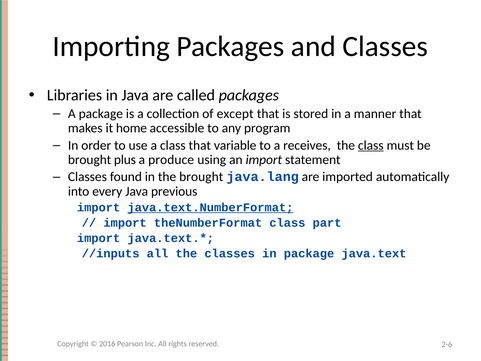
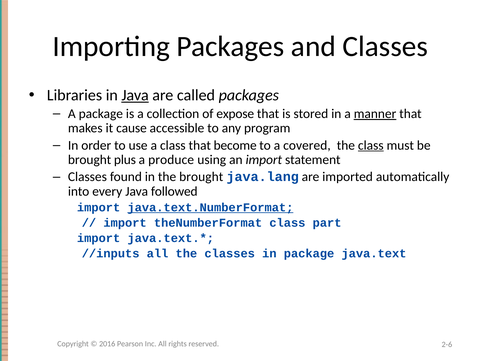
Java underline: none -> present (135, 95)
except: except -> expose (235, 114)
manner underline: none -> present (375, 114)
home: home -> cause (131, 128)
variable: variable -> become (235, 145)
receives: receives -> covered (307, 145)
previous: previous -> followed (174, 191)
